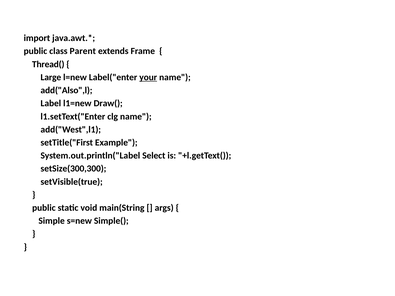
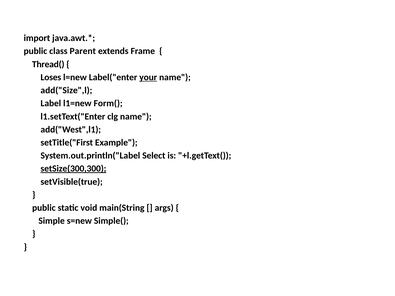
Large: Large -> Loses (51, 77)
add("Also",l: add("Also",l -> add("Size",l (66, 90)
Draw(: Draw( -> Form( (108, 103)
setSize(300,300 underline: none -> present (73, 169)
